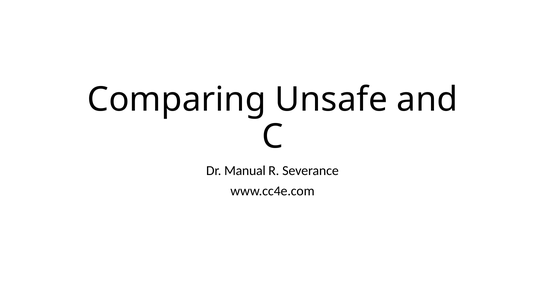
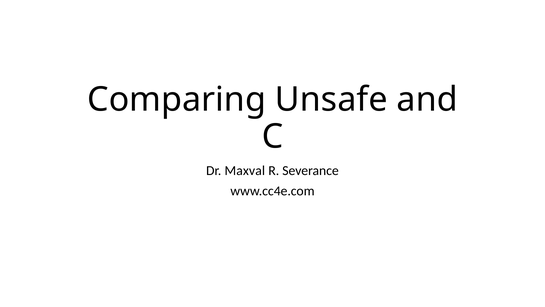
Manual: Manual -> Maxval (245, 170)
